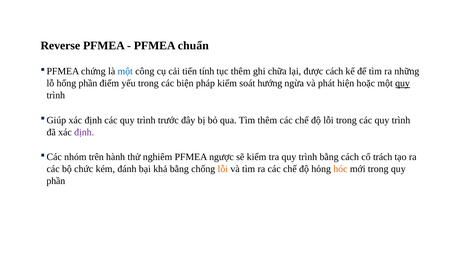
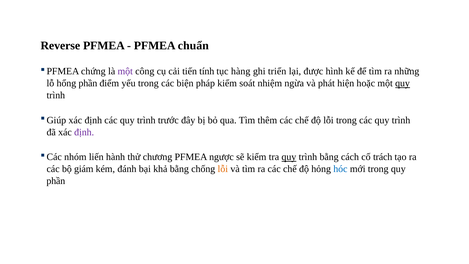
một colour: blue -> purple (125, 71)
tục thêm: thêm -> hàng (241, 71)
chữa: chữa -> triển (277, 71)
được cách: cách -> hình (334, 71)
hướng: hướng -> nhiệm (270, 83)
trên: trên -> liến (96, 157)
nghiêm: nghiêm -> chương (158, 157)
quy underline: none -> present (289, 157)
chức: chức -> giám (84, 169)
hóc colour: orange -> blue (340, 169)
